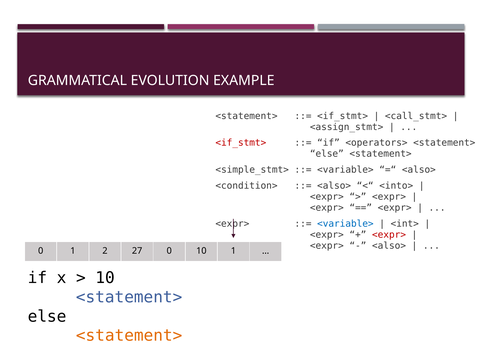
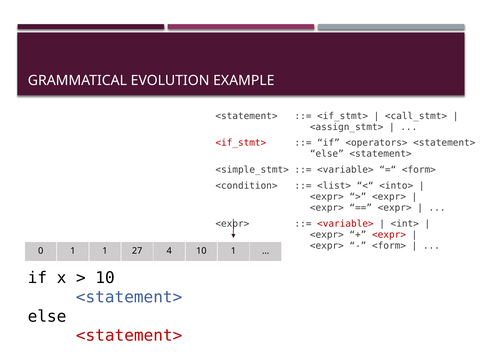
<also>: <also> -> <form> (419, 170)
<also>: <also> -> <list> (334, 185)
<variable> colour: blue -> red (345, 223)
<also>: <also> -> <form> (389, 245)
1 2: 2 -> 1 (105, 251)
27 0: 0 -> 4 (169, 251)
<statement> colour: orange -> red (129, 335)
